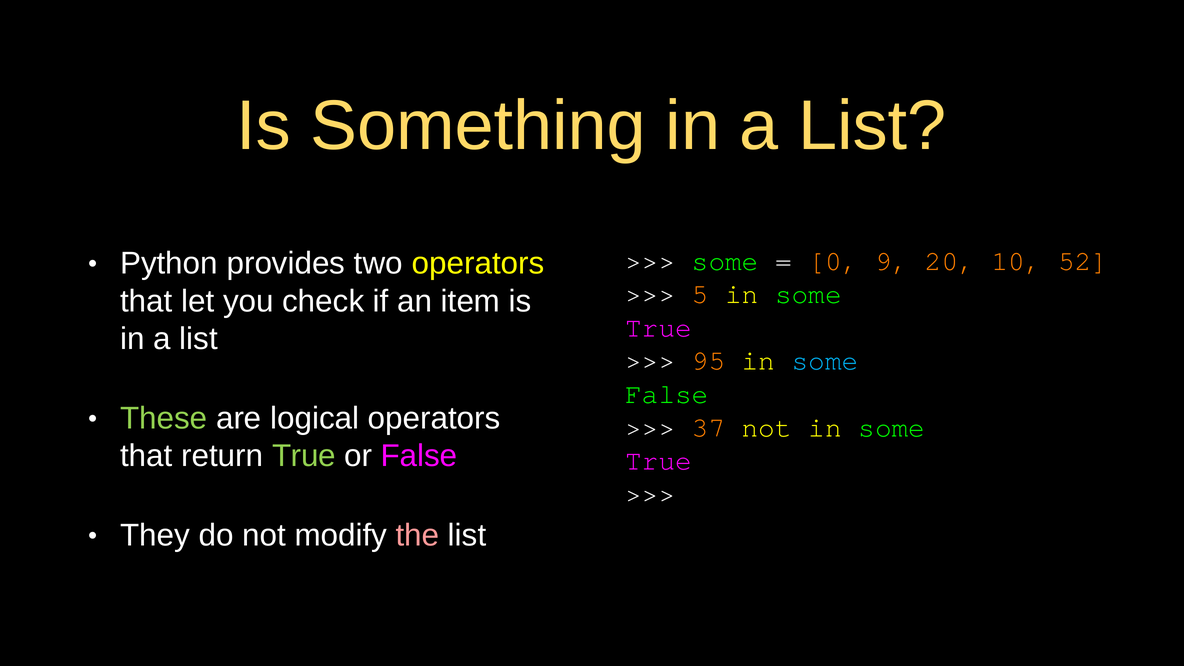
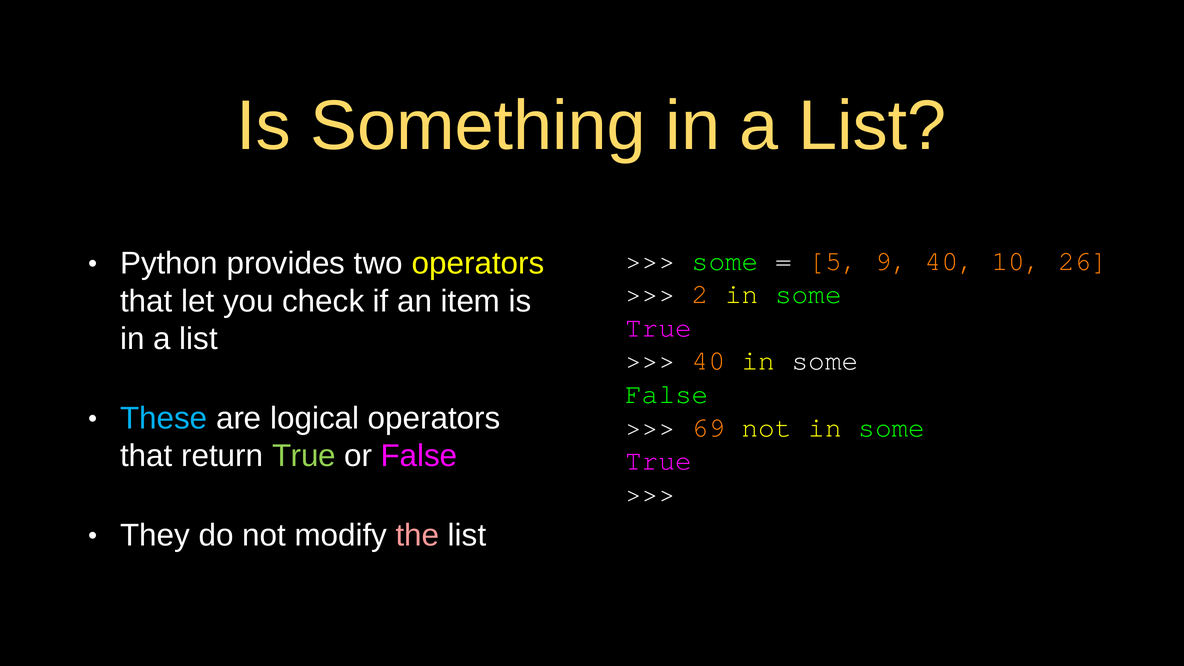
0: 0 -> 5 (833, 261)
9 20: 20 -> 40 (950, 261)
52: 52 -> 26 (1083, 261)
5: 5 -> 2 (700, 294)
95: 95 -> 40 (709, 361)
some colour: light blue -> white (825, 361)
These colour: light green -> light blue (164, 418)
37: 37 -> 69 (709, 427)
